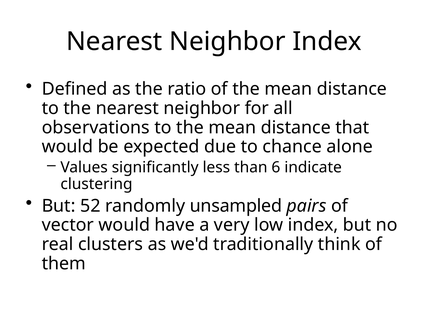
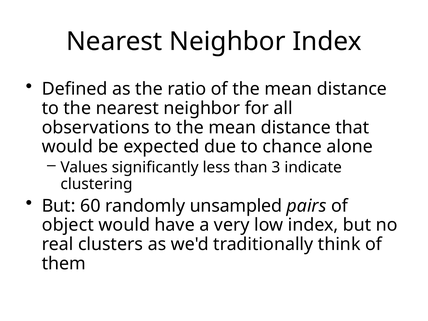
6: 6 -> 3 (276, 167)
52: 52 -> 60 (90, 206)
vector: vector -> object (68, 225)
